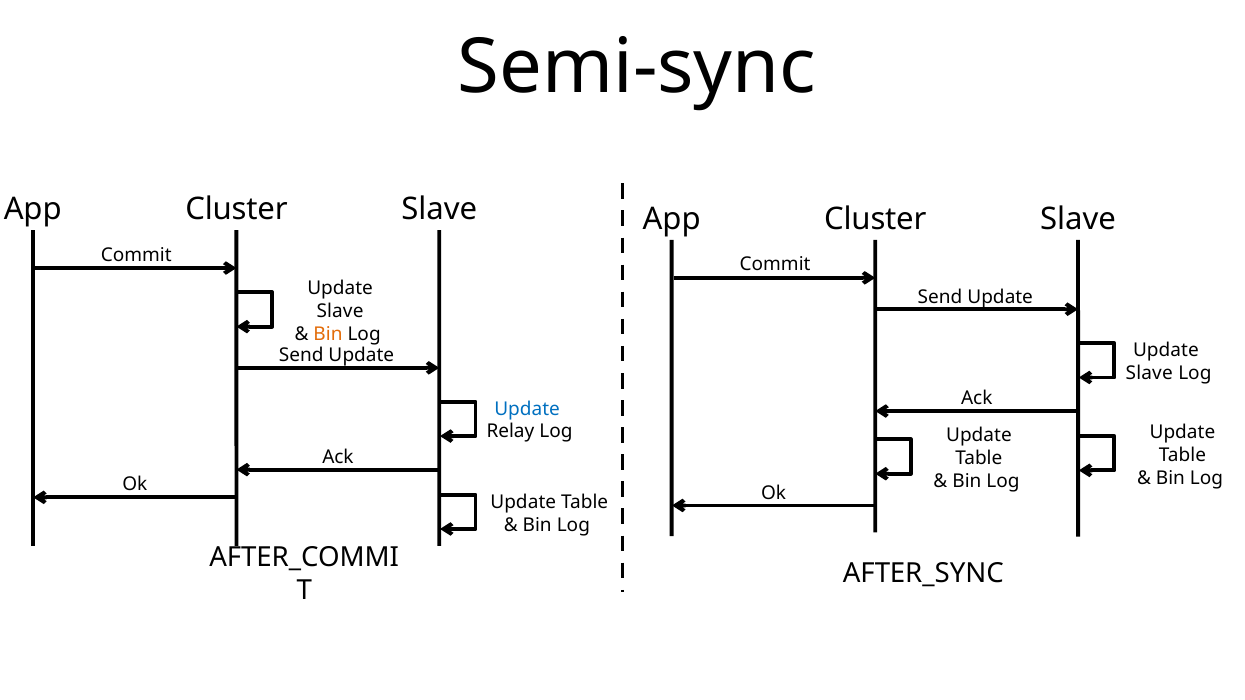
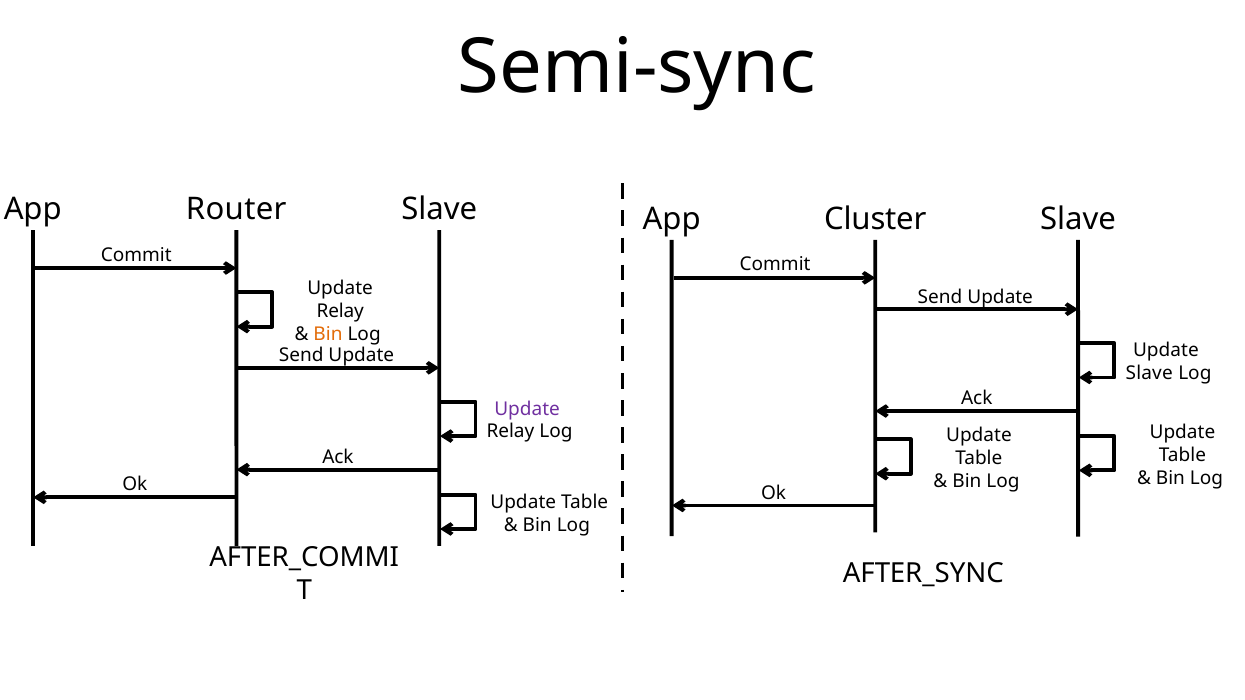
Cluster: Cluster -> Router (236, 209)
Slave: Slave -> Relay (340, 311)
Update colour: blue -> purple (527, 409)
